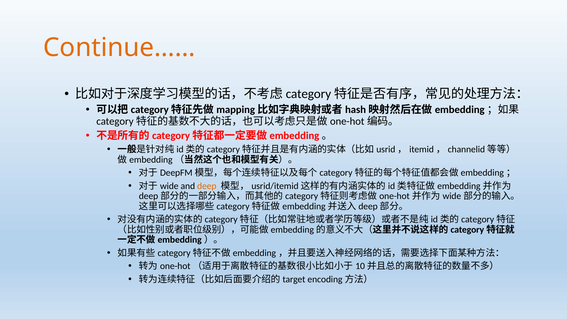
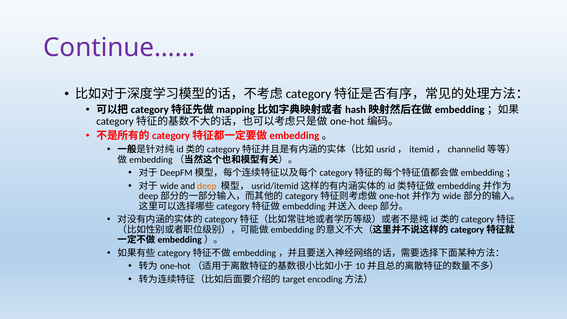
Continue…… colour: orange -> purple (119, 48)
